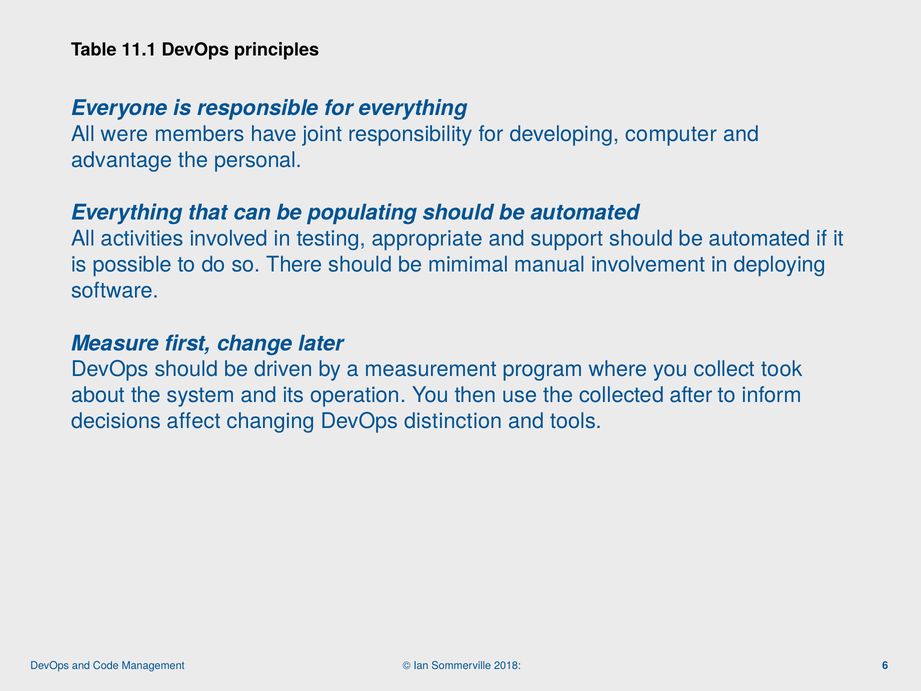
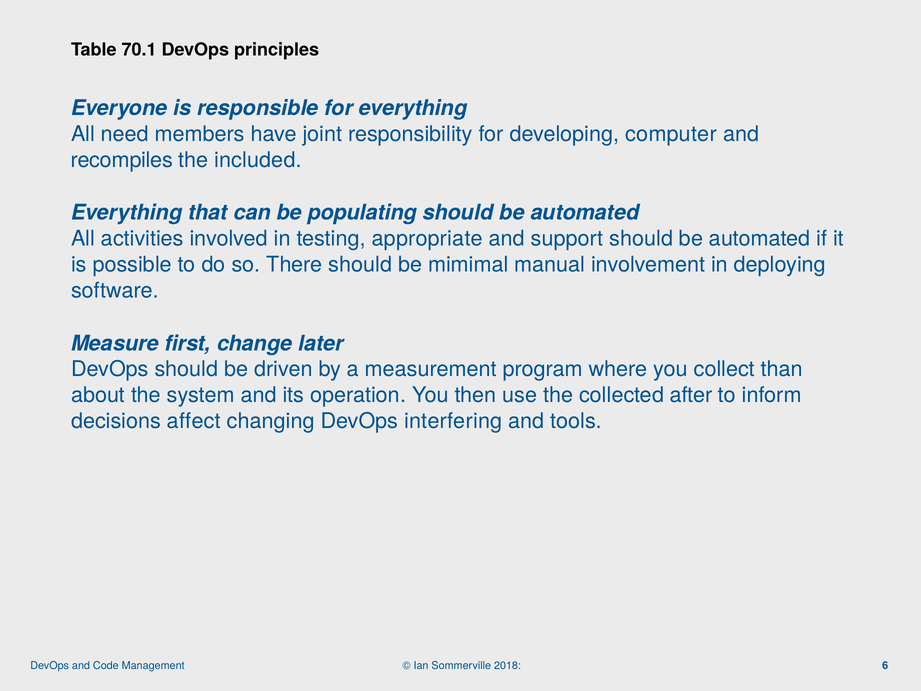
11.1: 11.1 -> 70.1 (139, 50)
were: were -> need (125, 134)
advantage: advantage -> recompiles (122, 160)
personal: personal -> included (258, 160)
took: took -> than (782, 369)
distinction: distinction -> interfering (453, 421)
